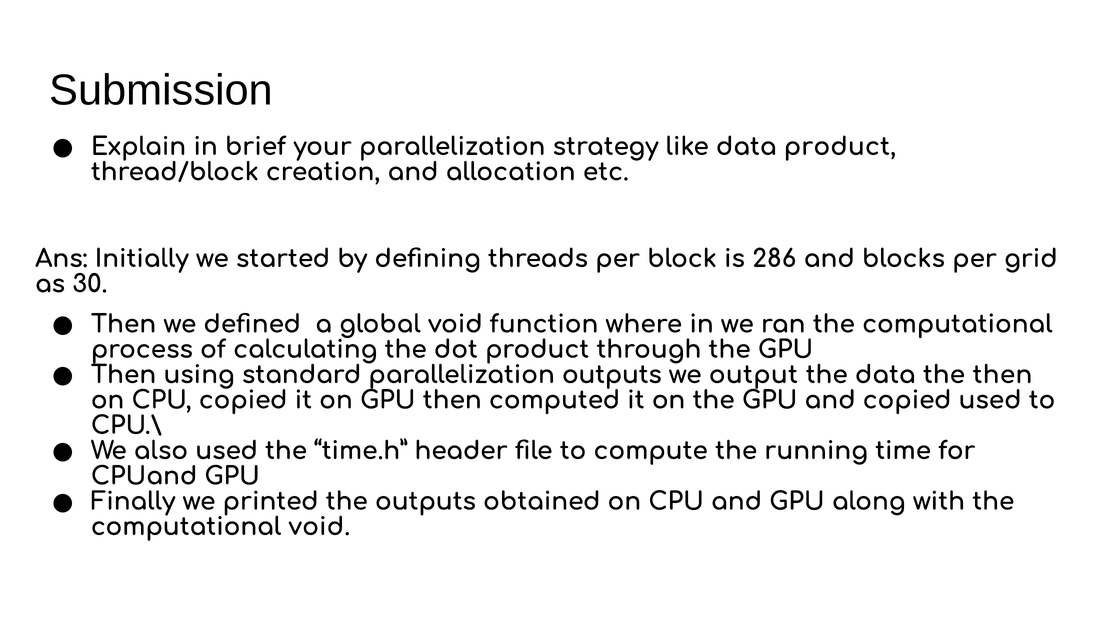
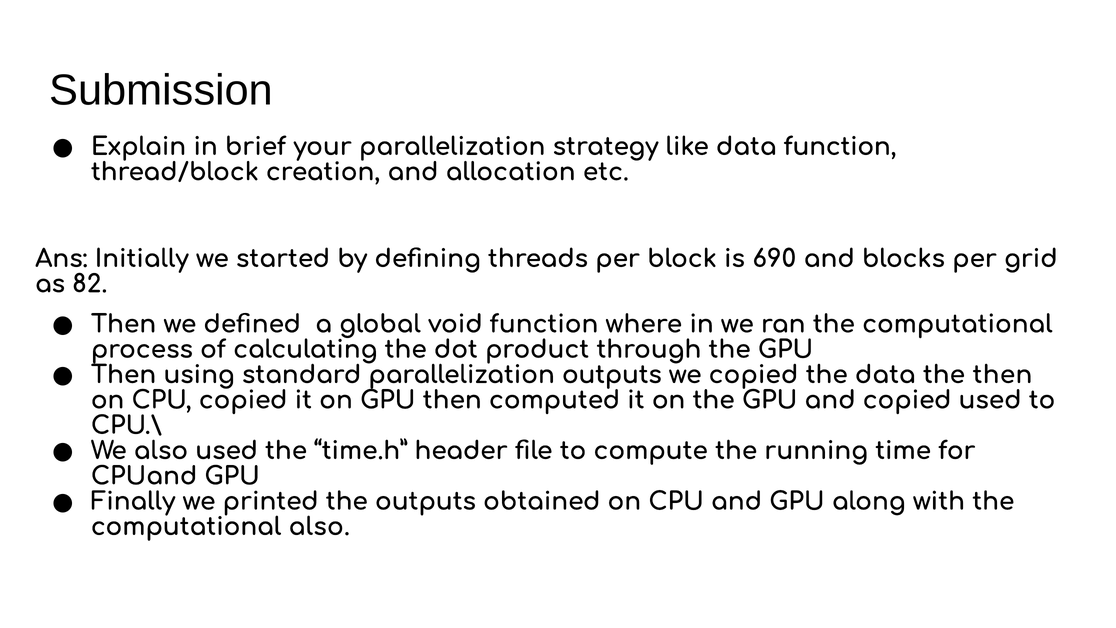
data product: product -> function (840, 147)
286: 286 -> 690 (774, 259)
30: 30 -> 82 (90, 284)
we output: output -> copied (753, 375)
computational void: void -> also (319, 527)
